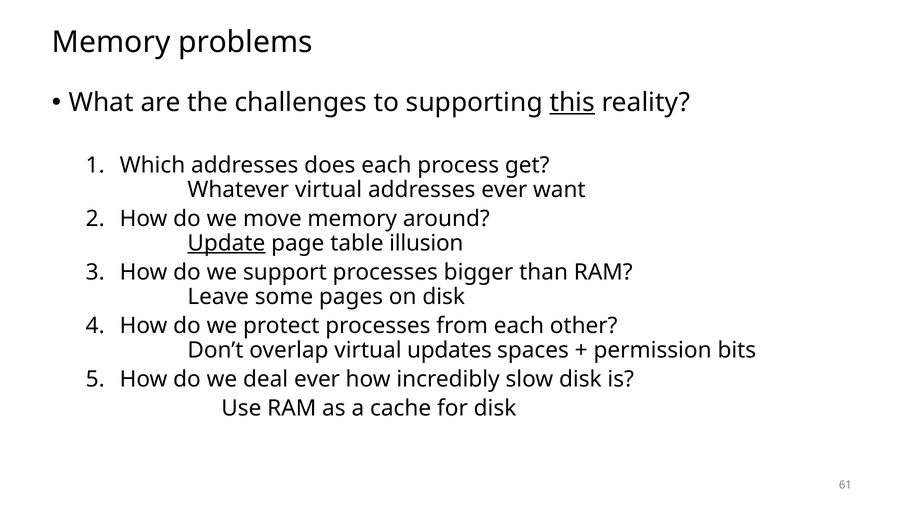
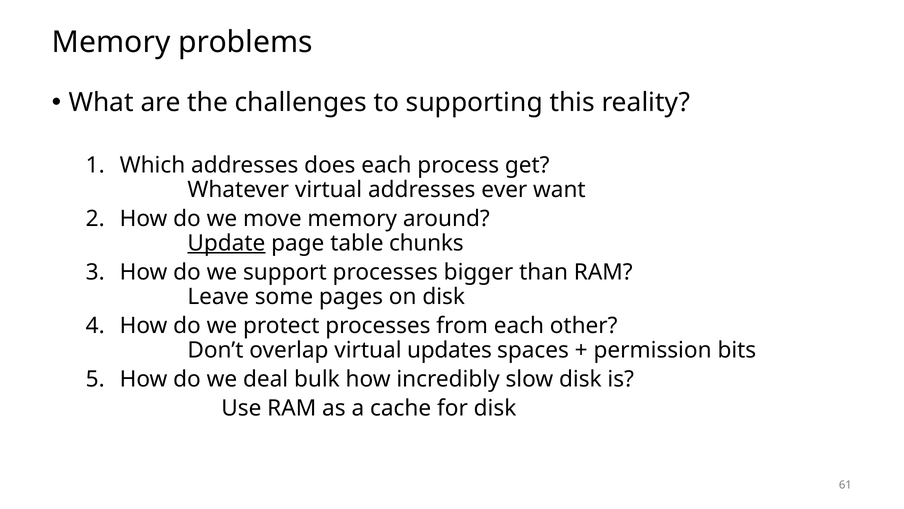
this underline: present -> none (572, 102)
illusion: illusion -> chunks (426, 243)
deal ever: ever -> bulk (317, 379)
